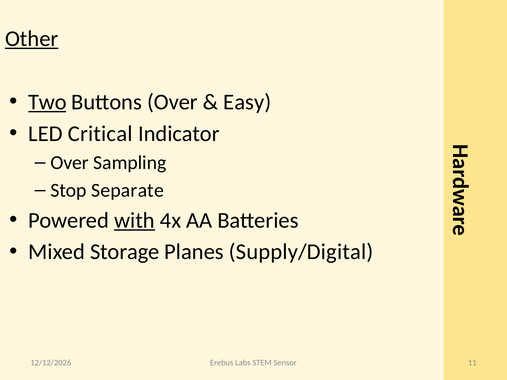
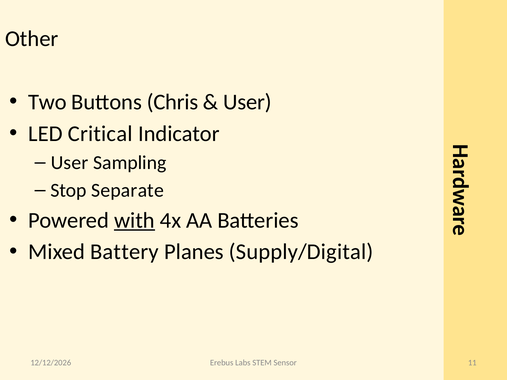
Other underline: present -> none (32, 39)
Two underline: present -> none (47, 102)
Buttons Over: Over -> Chris (172, 102)
Easy: Easy -> User (247, 102)
Over: Over -> User (70, 163)
Storage: Storage -> Battery (125, 252)
